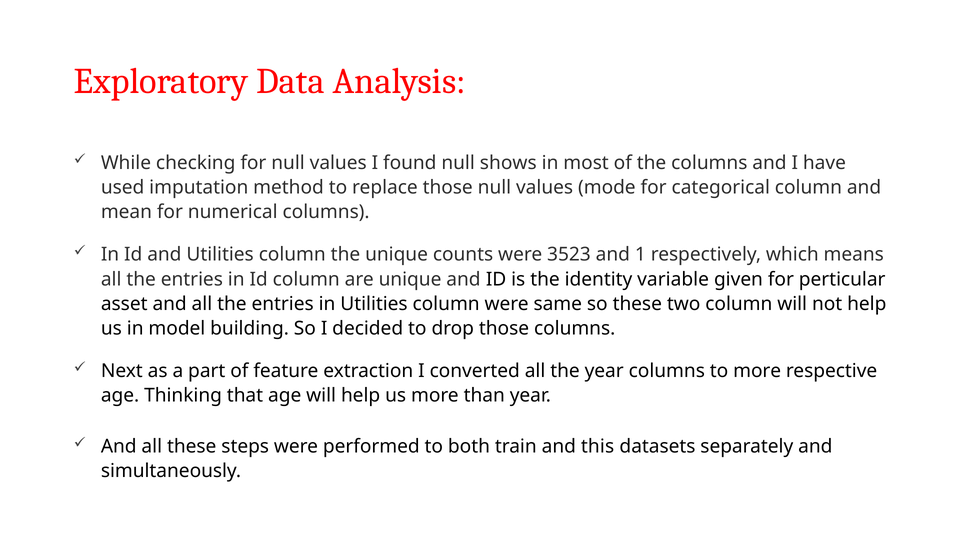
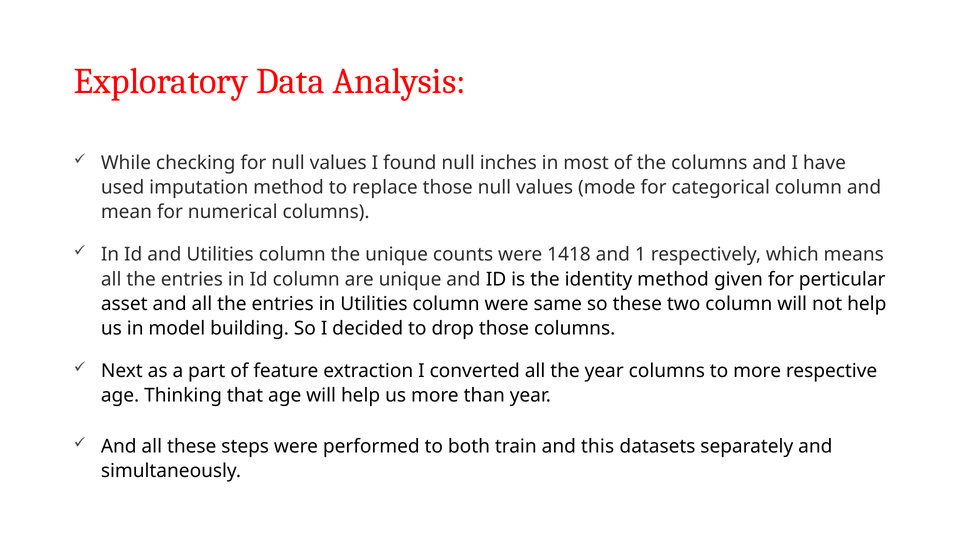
shows: shows -> inches (508, 163)
3523: 3523 -> 1418 (569, 255)
identity variable: variable -> method (673, 279)
